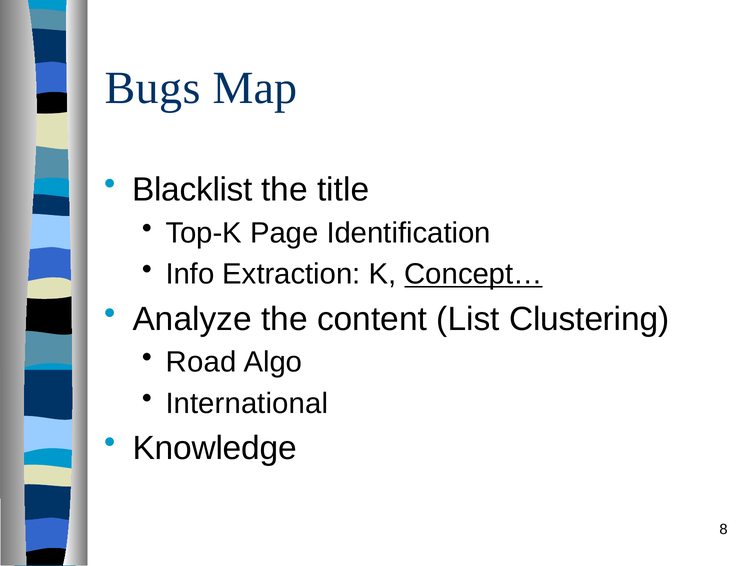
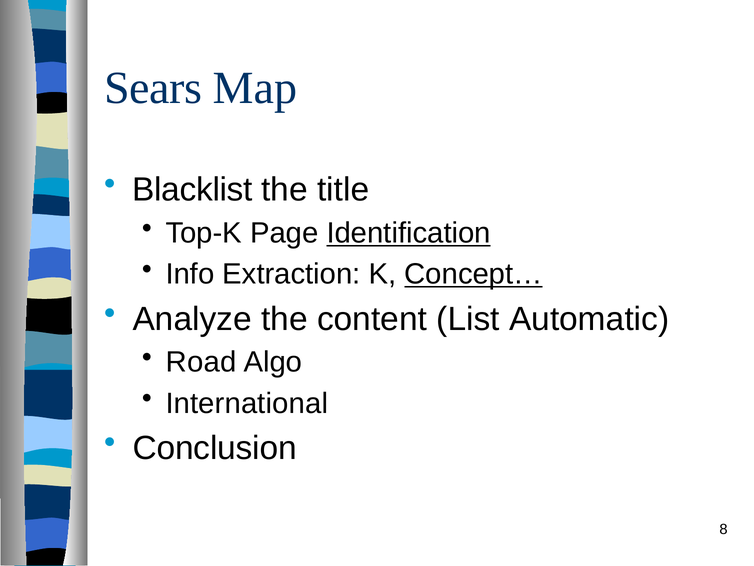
Bugs: Bugs -> Sears (153, 88)
Identification underline: none -> present (409, 233)
Clustering: Clustering -> Automatic (589, 319)
Knowledge: Knowledge -> Conclusion (215, 448)
